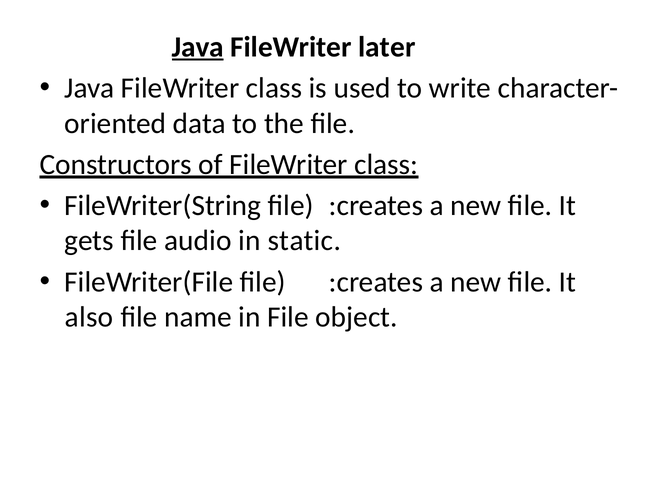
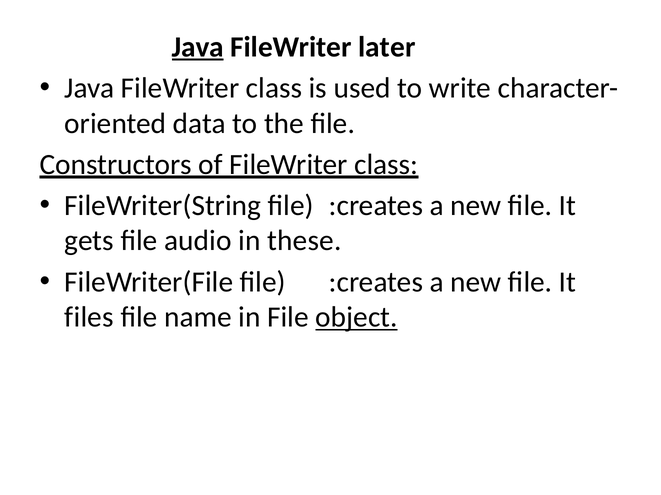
static: static -> these (304, 241)
also: also -> files (89, 318)
object underline: none -> present (357, 318)
